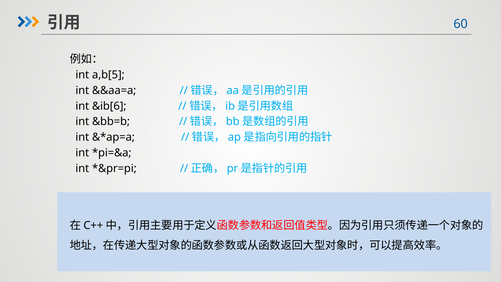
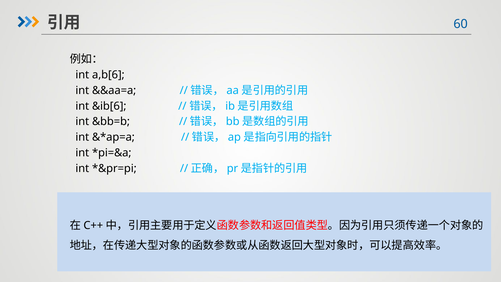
a,b[5: a,b[5 -> a,b[6 (108, 75)
